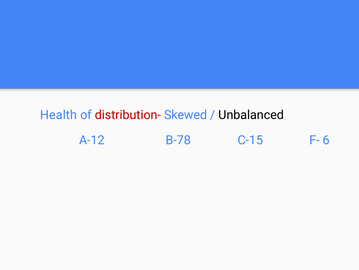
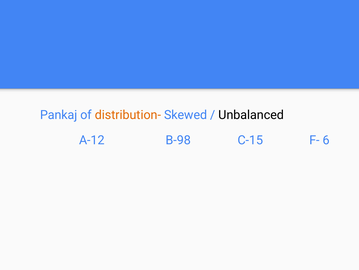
Health: Health -> Pankaj (59, 115)
distribution- colour: red -> orange (128, 115)
B-78: B-78 -> B-98 (178, 140)
